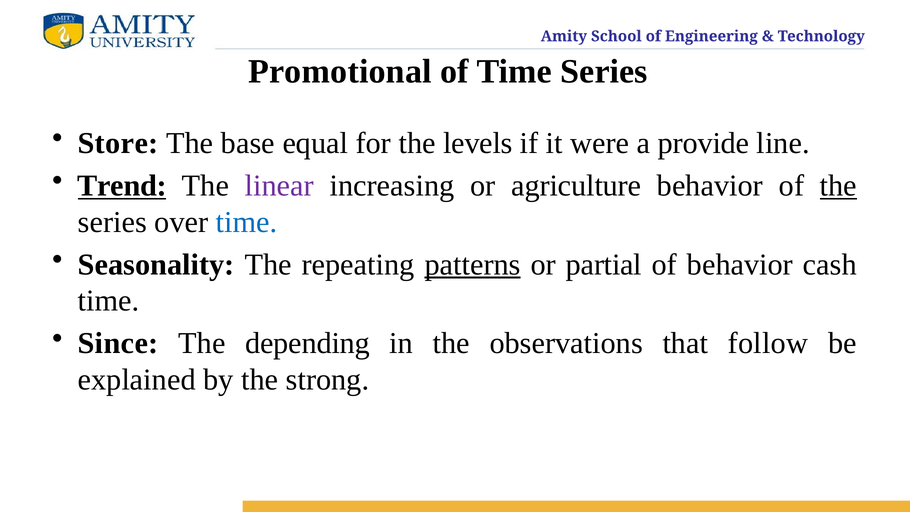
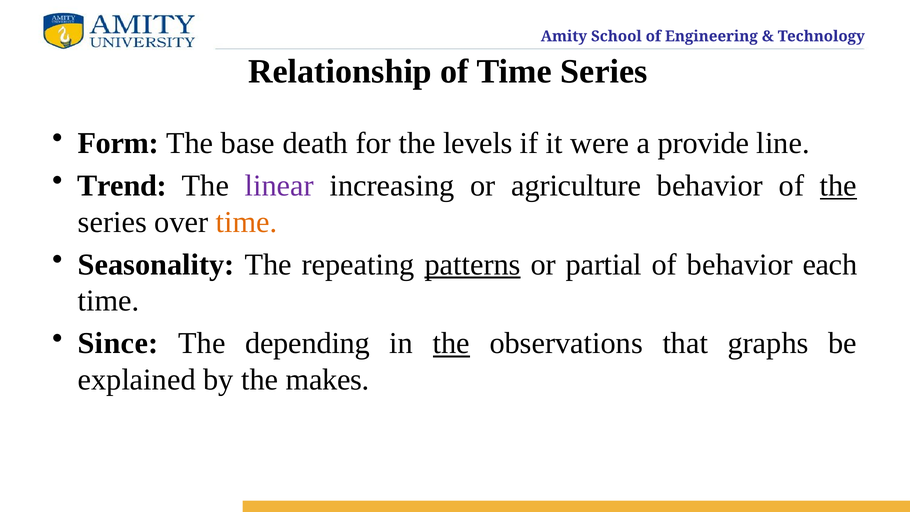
Promotional: Promotional -> Relationship (340, 71)
Store: Store -> Form (118, 143)
equal: equal -> death (315, 143)
Trend underline: present -> none (122, 186)
time colour: blue -> orange (247, 222)
cash: cash -> each (830, 264)
the underline: none -> present (451, 343)
follow: follow -> graphs (768, 343)
strong: strong -> makes (328, 380)
